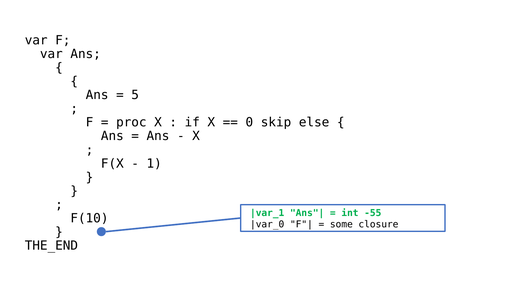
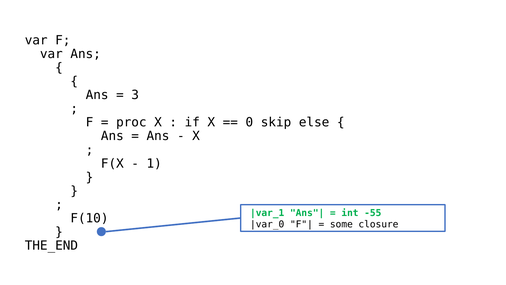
5: 5 -> 3 (135, 95)
